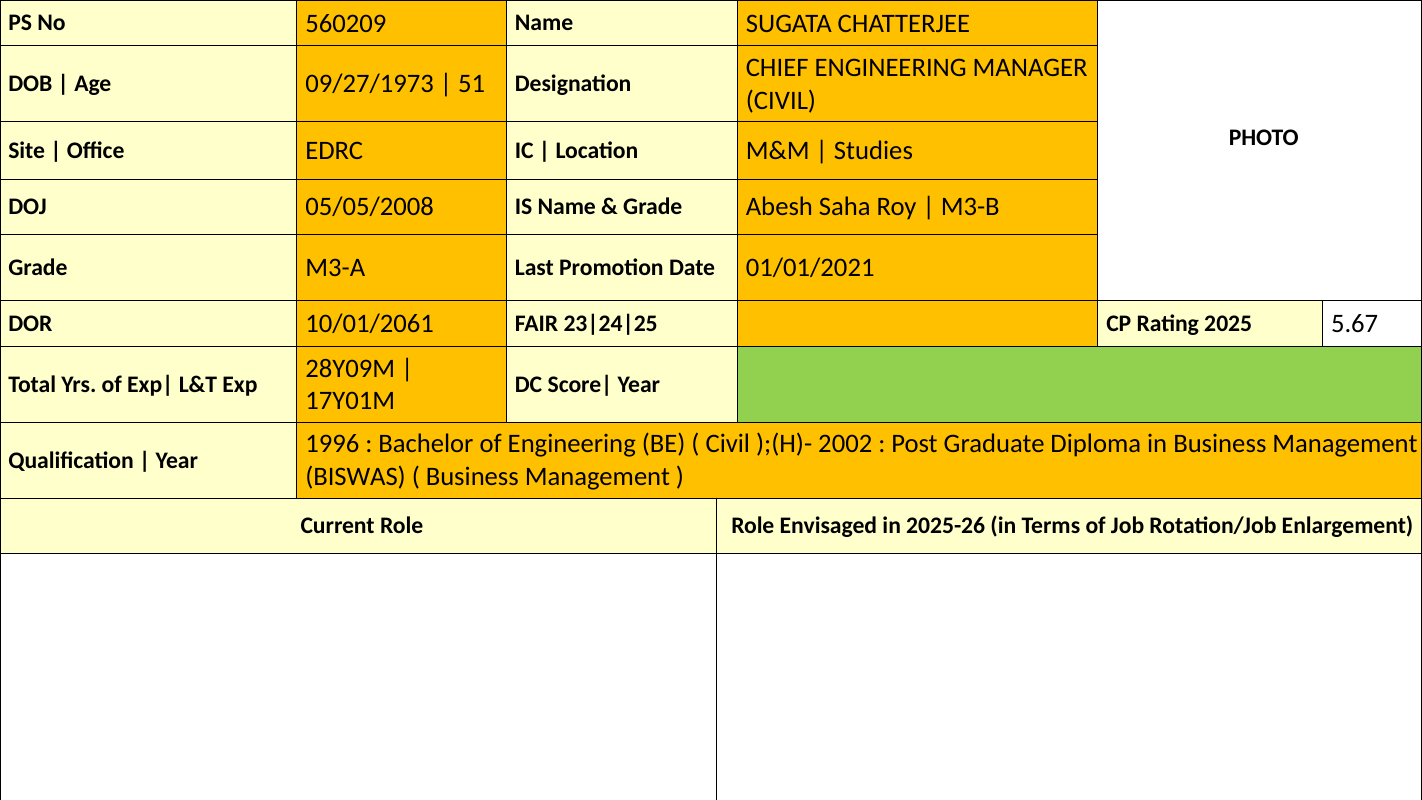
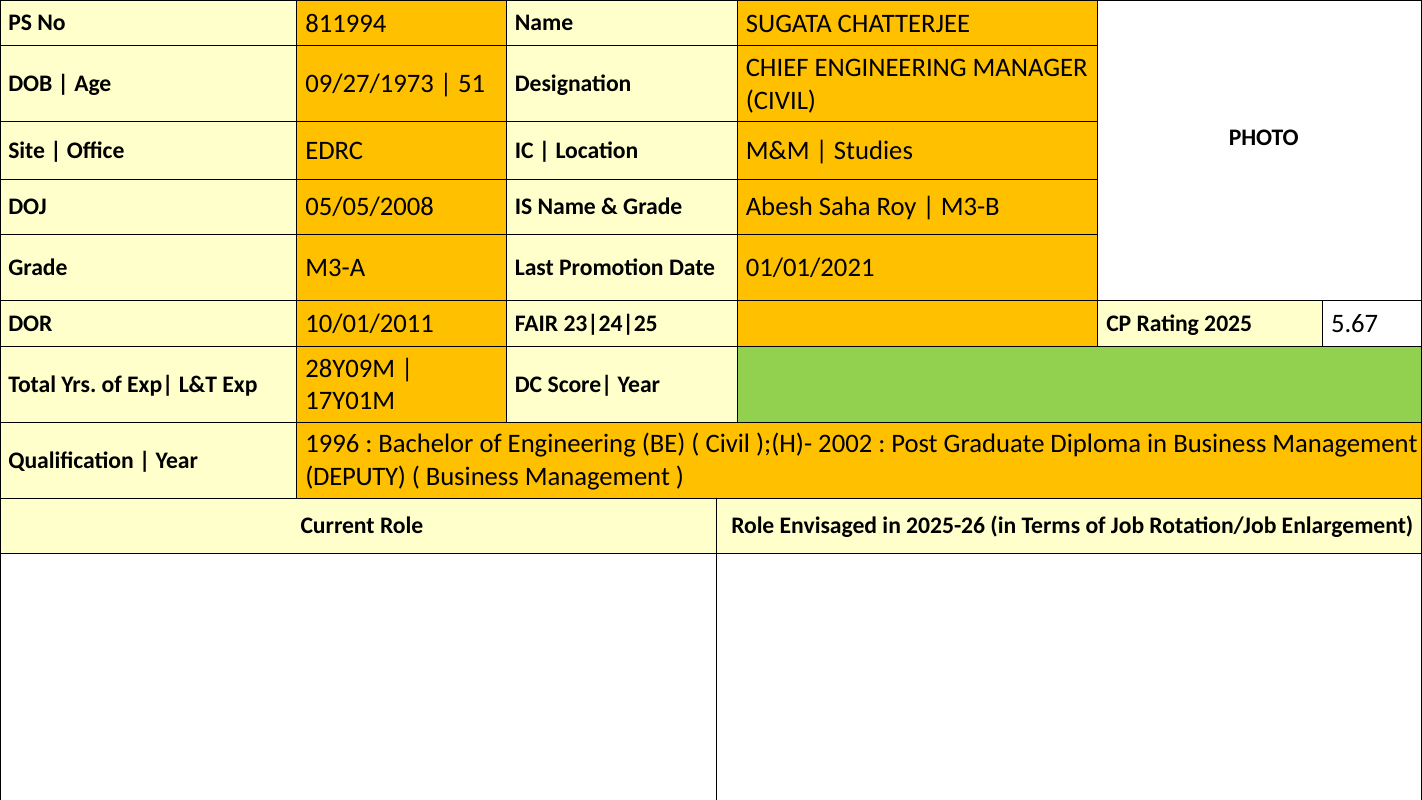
560209: 560209 -> 811994 (346, 23)
10/01/2061: 10/01/2061 -> 10/01/2011 (370, 324)
BISWAS: BISWAS -> DEPUTY (356, 477)
